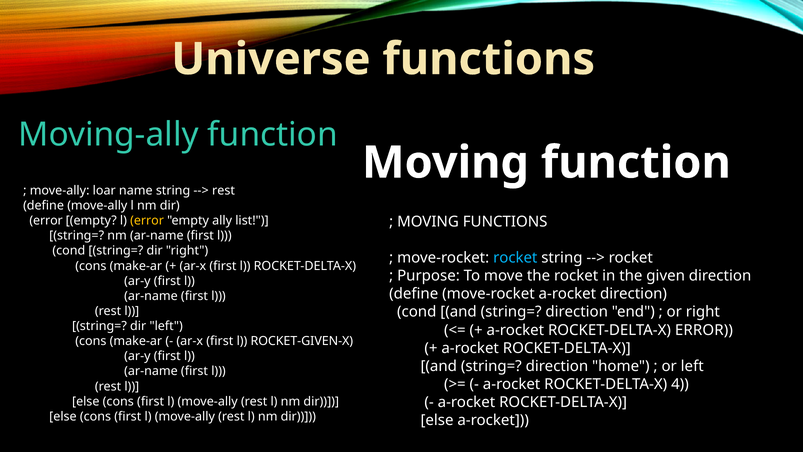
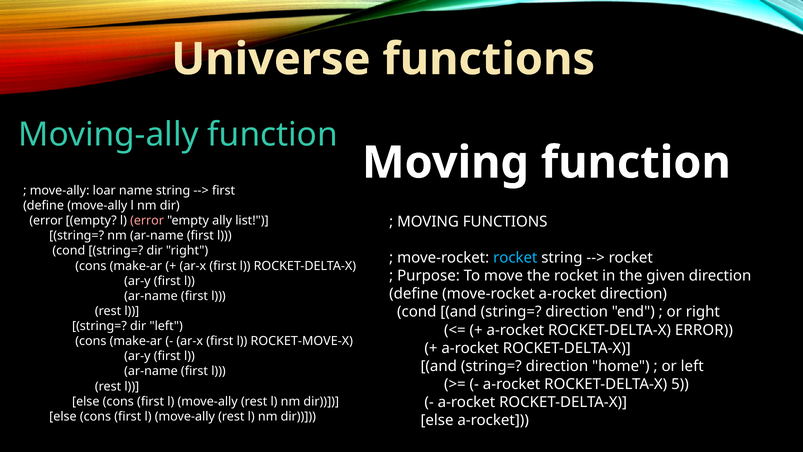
rest: rest -> first (224, 190)
error colour: yellow -> pink (147, 221)
ROCKET-GIVEN-X: ROCKET-GIVEN-X -> ROCKET-MOVE-X (302, 341)
4: 4 -> 5 (680, 384)
